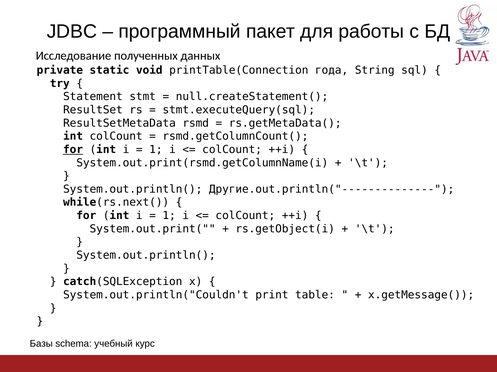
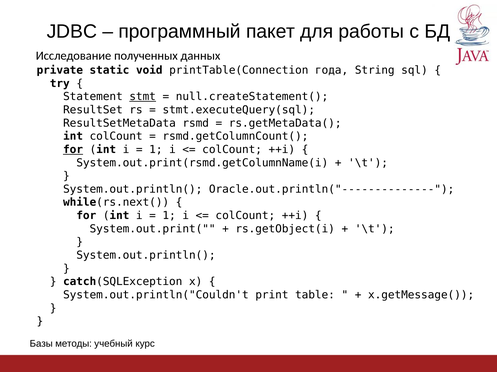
stmt underline: none -> present (143, 97)
Другие.out.println("--------------: Другие.out.println("-------------- -> Oracle.out.println("-------------- (332, 190)
schema: schema -> методы (74, 344)
